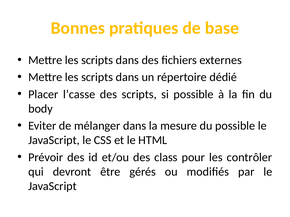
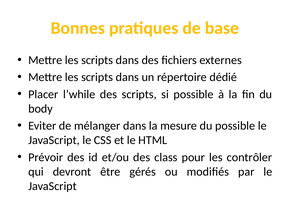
l’casse: l’casse -> l’while (79, 94)
